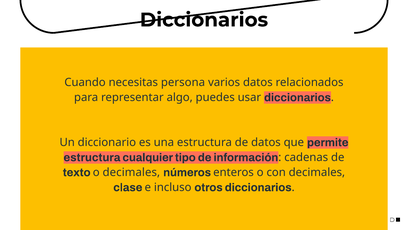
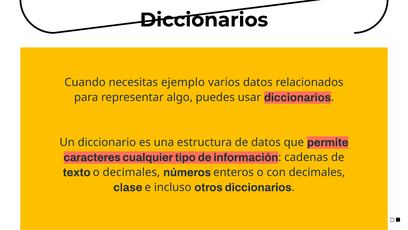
persona: persona -> ejemplo (183, 82)
estructura: estructura -> caracteres (92, 157)
